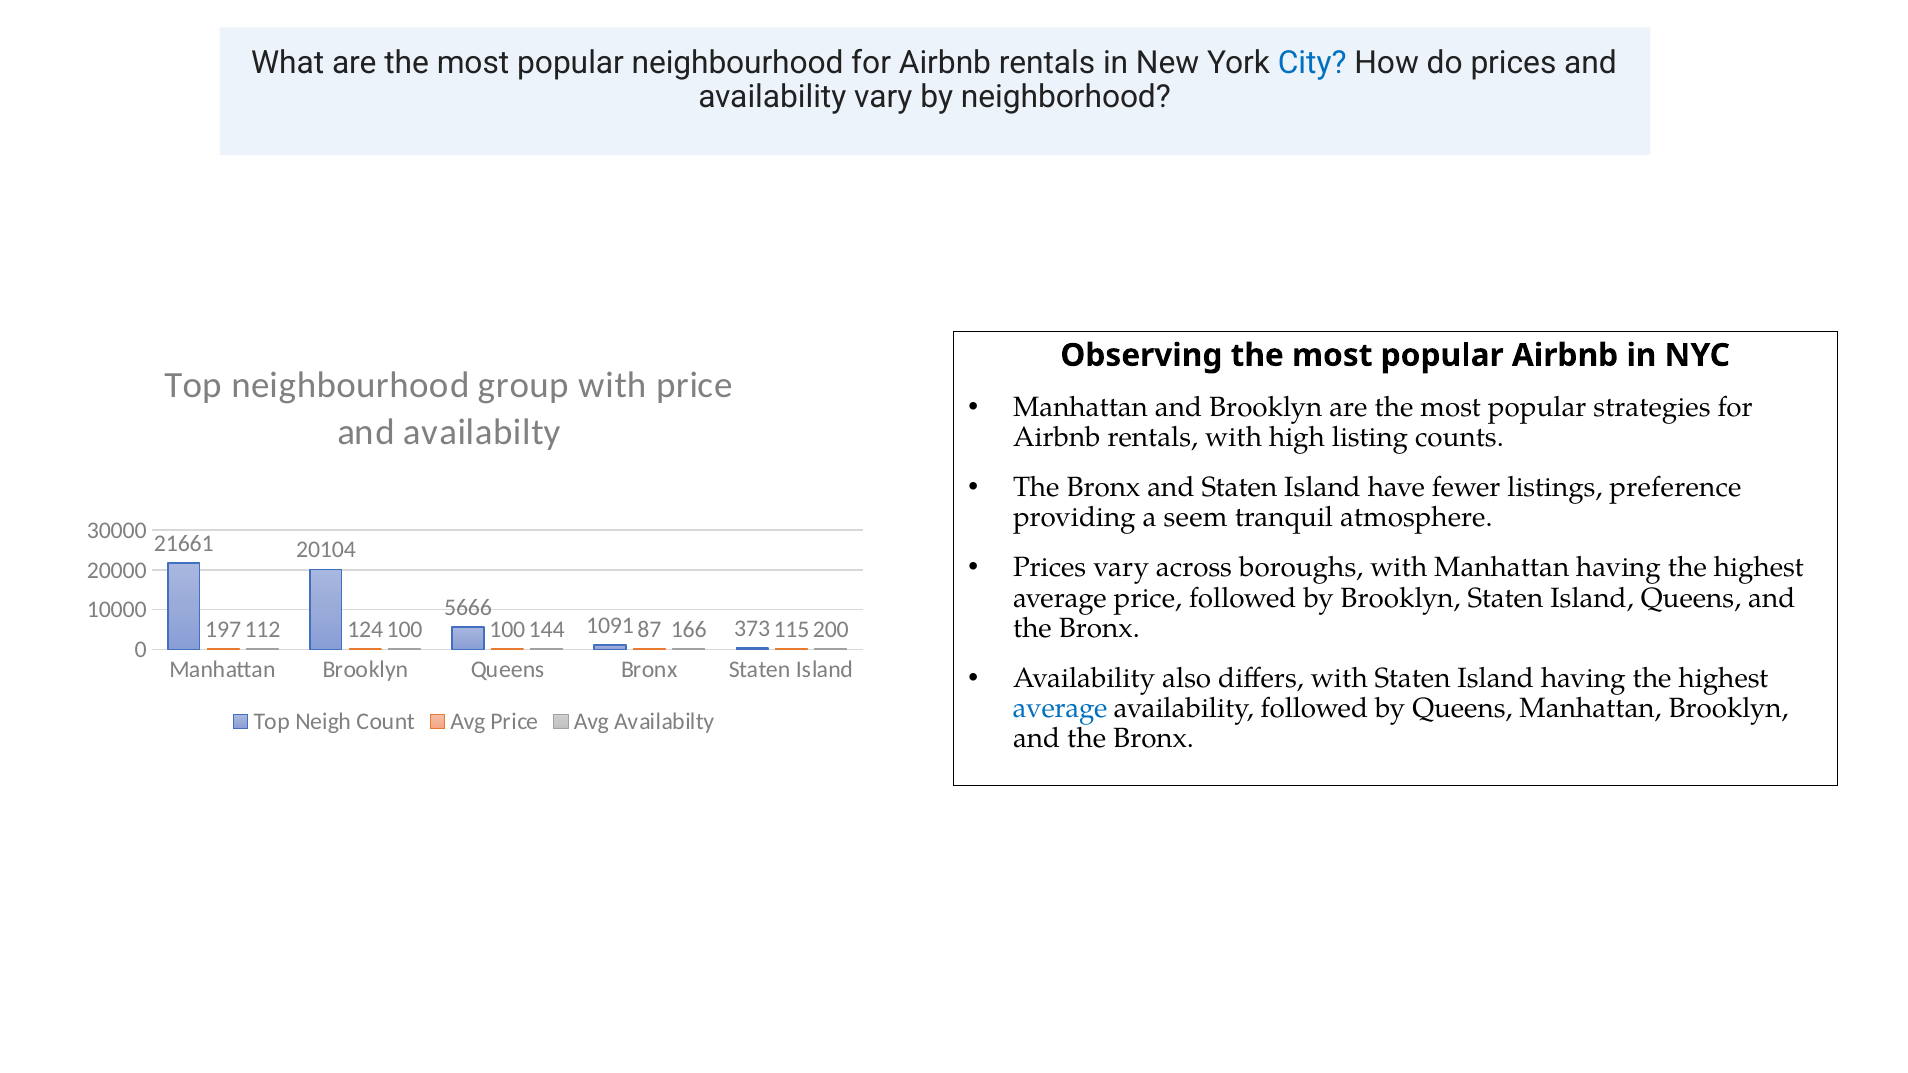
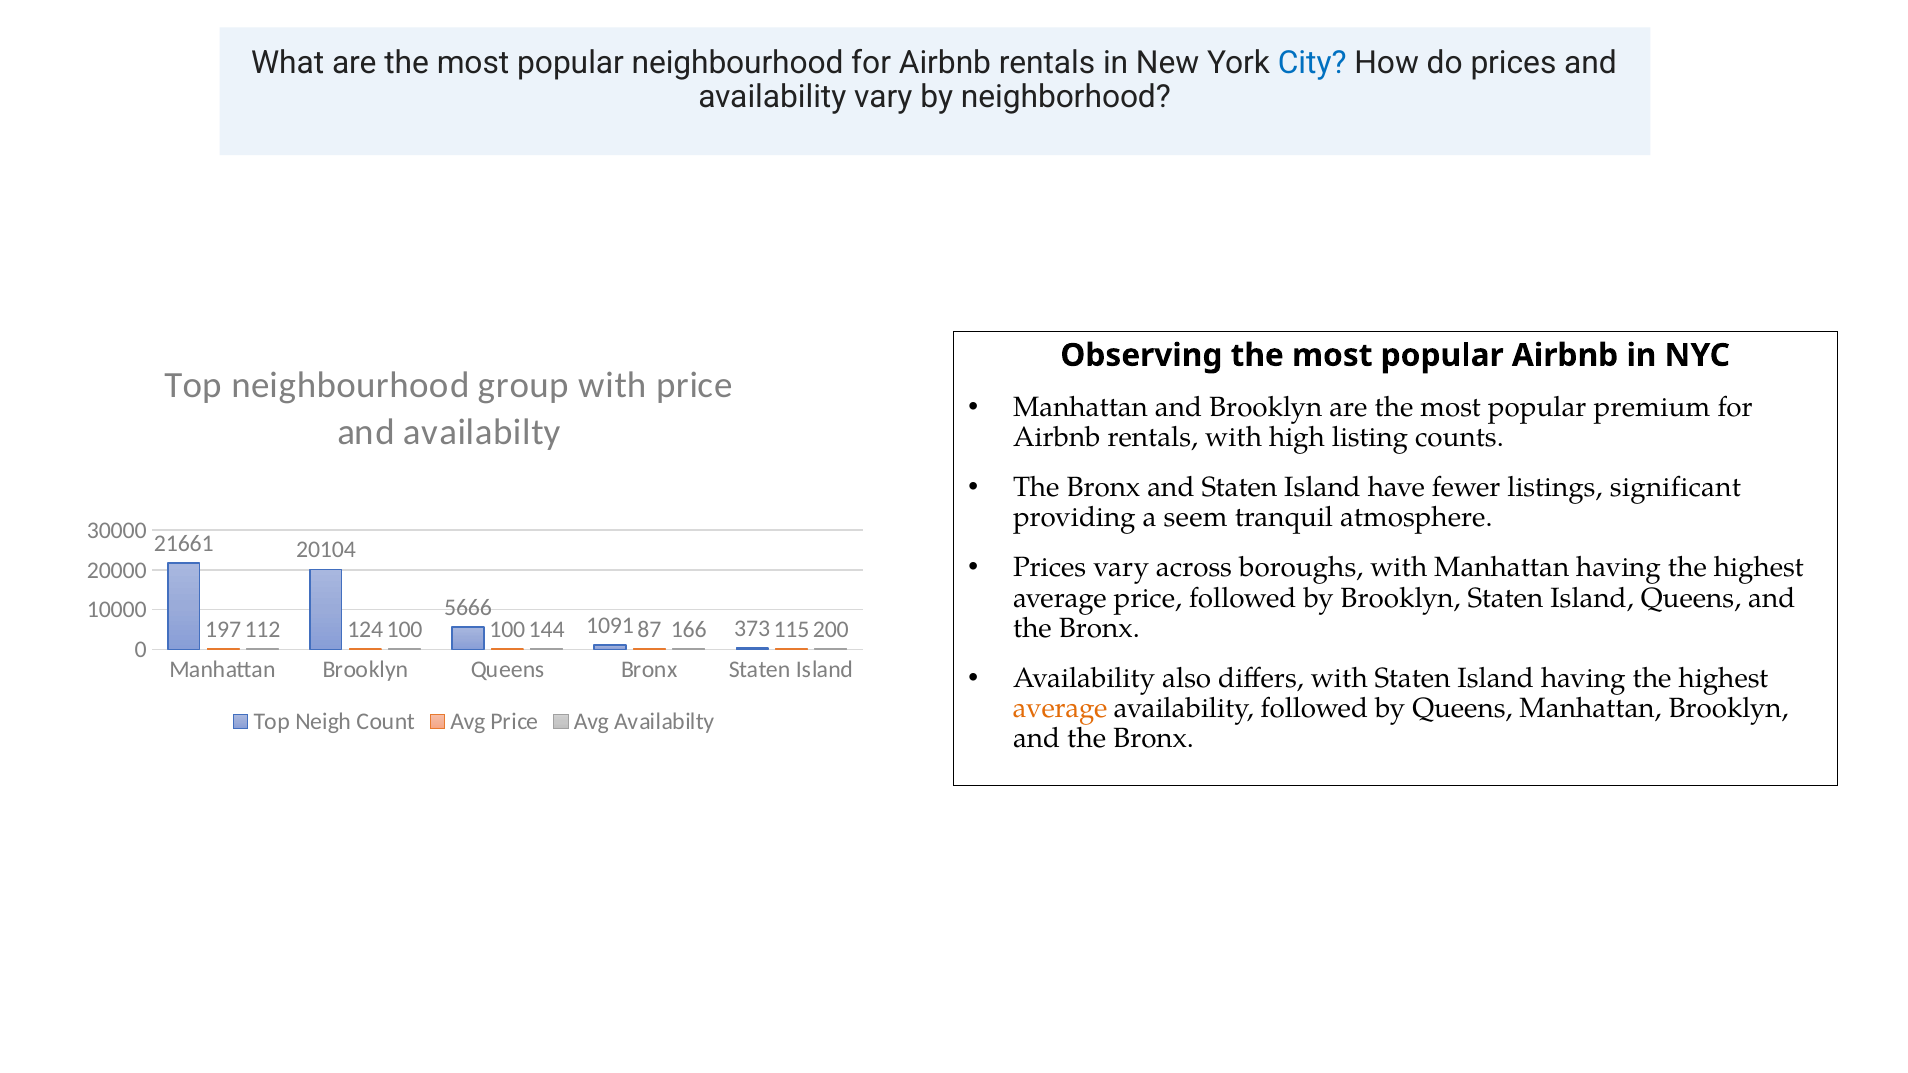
strategies: strategies -> premium (1652, 408)
preference: preference -> significant (1675, 488)
average colour: blue -> orange (1060, 708)
